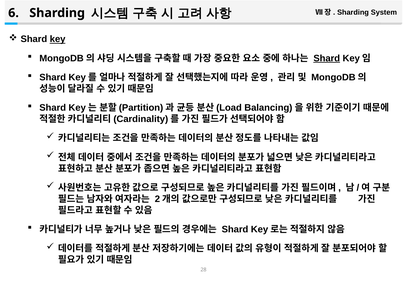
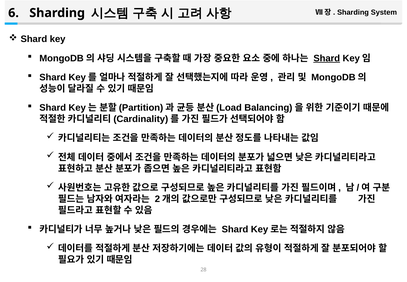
key underline: present -> none (58, 39)
